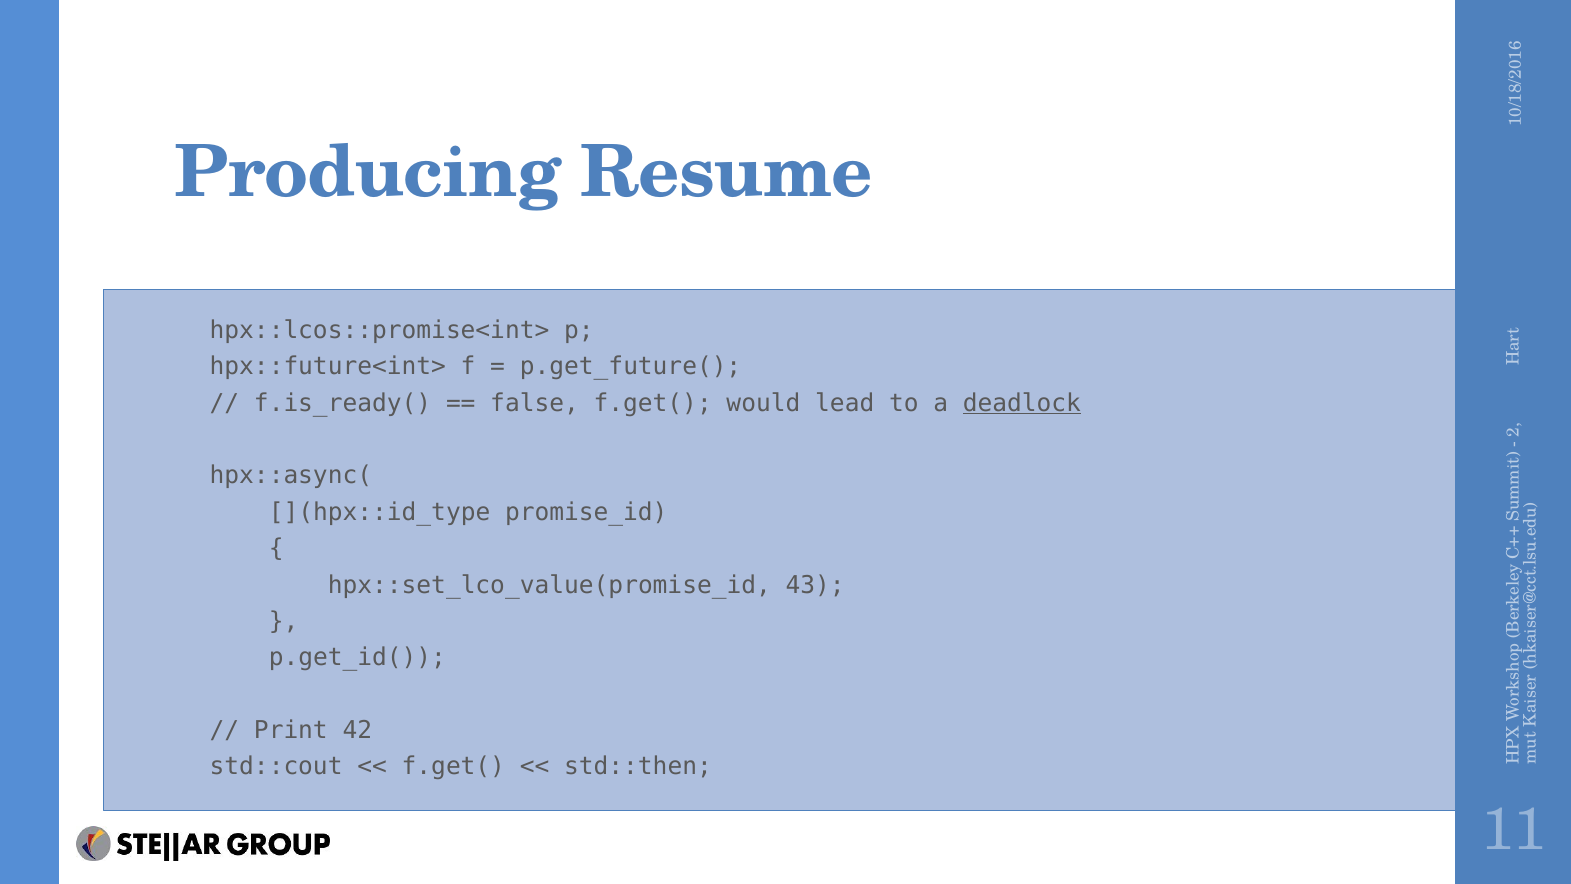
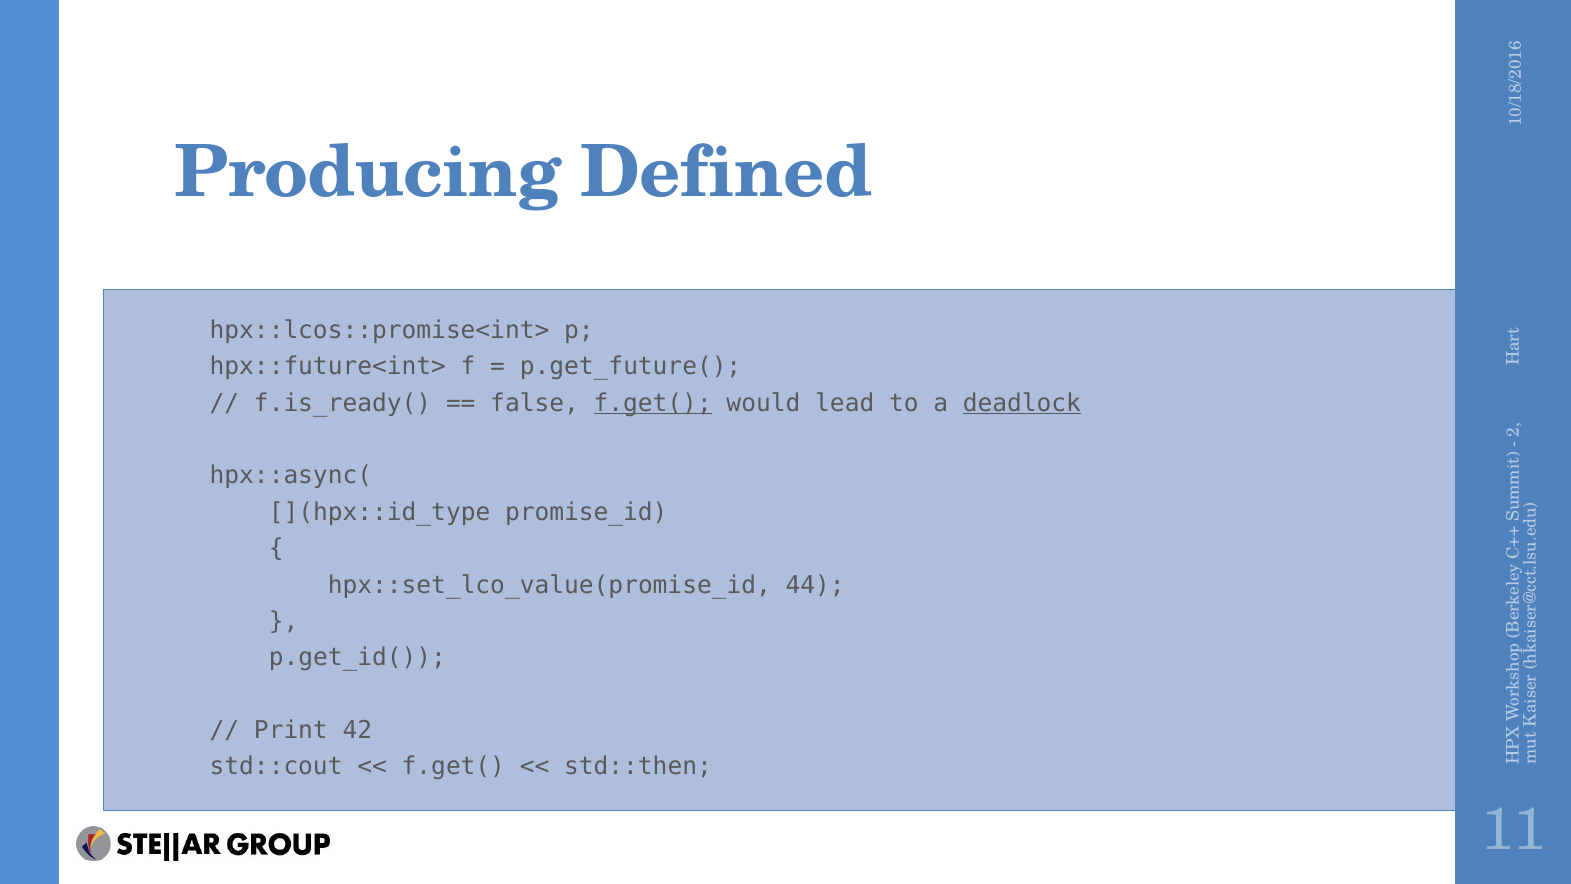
Resume: Resume -> Defined (727, 173)
f.get( underline: none -> present (653, 403)
43: 43 -> 44 (815, 585)
